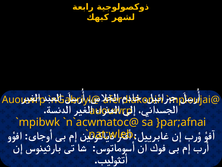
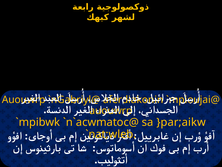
}par;afnai: }par;afnai -> }par;aikw (181, 122)
